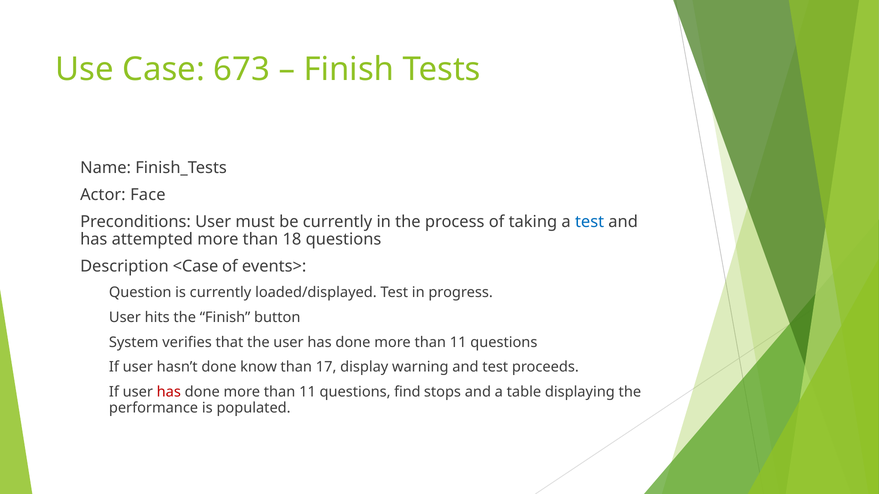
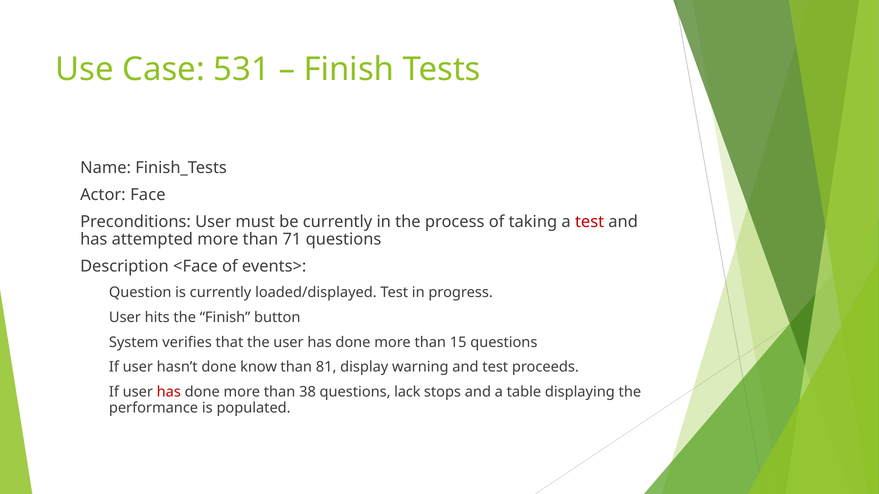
673: 673 -> 531 (242, 69)
test colour: blue -> red (590, 222)
18: 18 -> 71 (292, 240)
<Case: <Case -> <Face (195, 267)
11: 11 -> 15 (458, 342)
17: 17 -> 81 (326, 367)
11: 11 -> 38 (308, 392)
find: find -> lack (407, 392)
